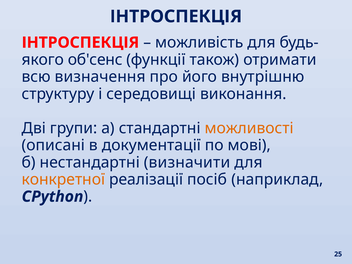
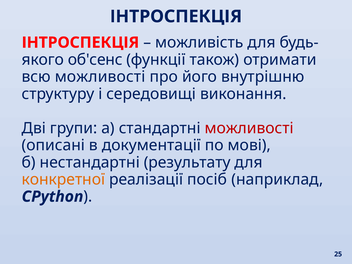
всю визначення: визначення -> можливості (100, 77)
можливості colour: orange -> red (249, 128)
визначити: визначити -> результату (187, 162)
